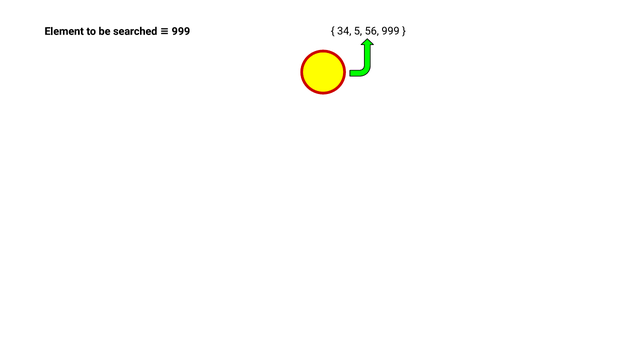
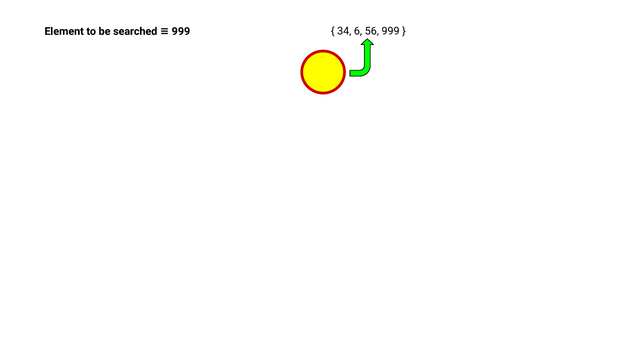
5: 5 -> 6 (358, 31)
